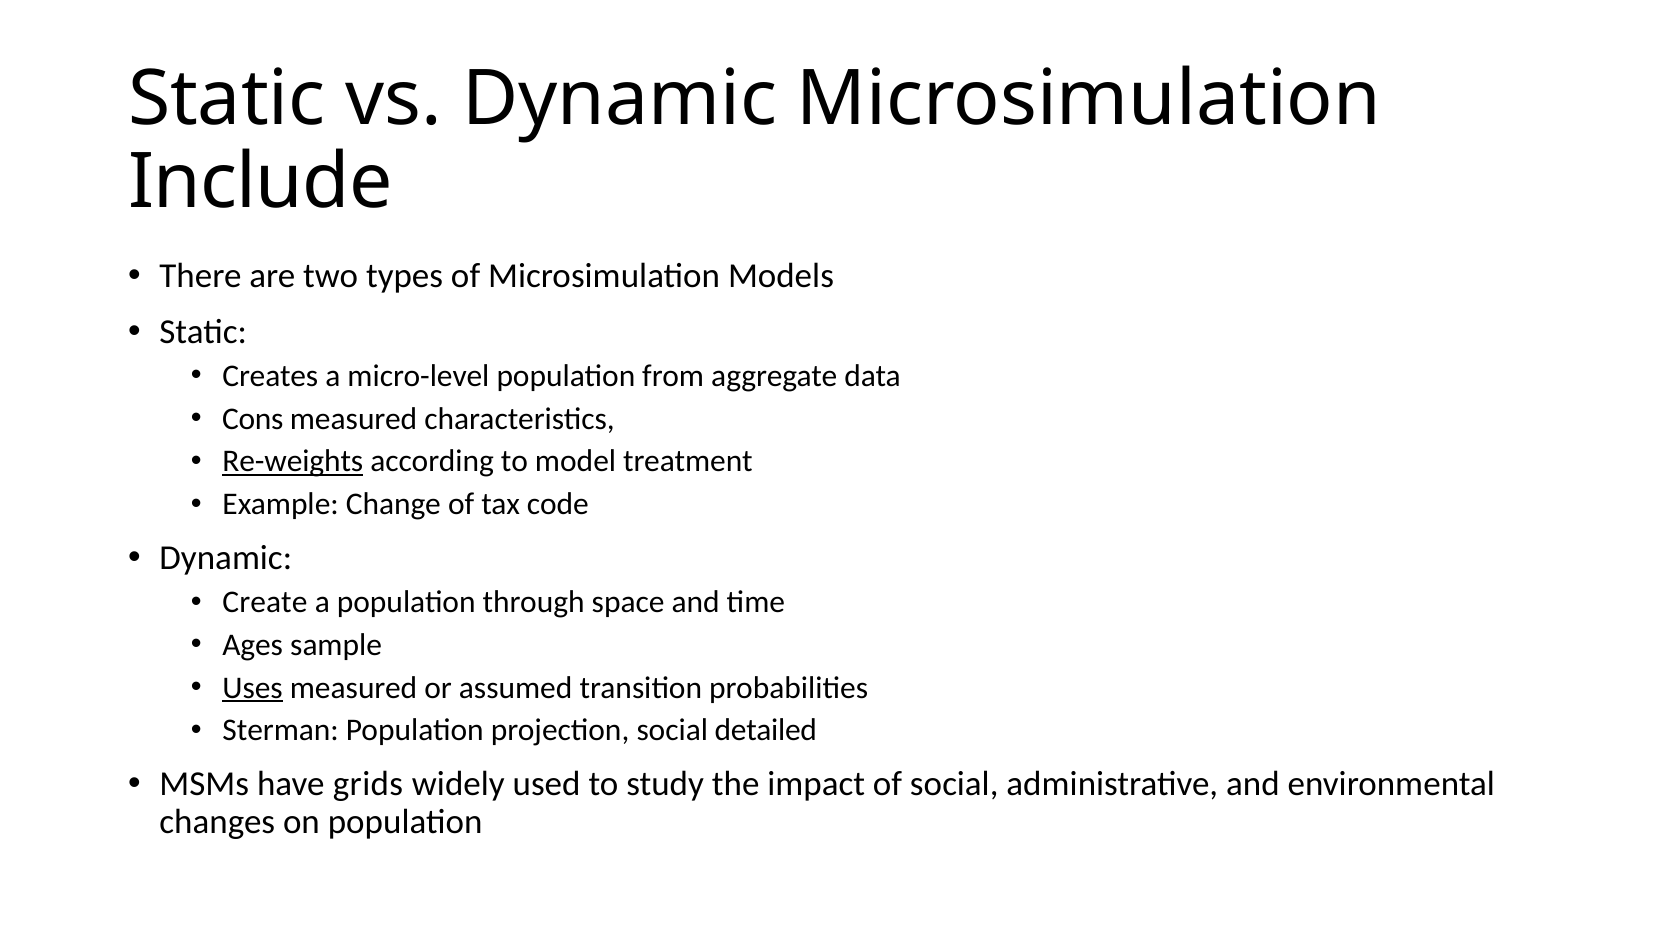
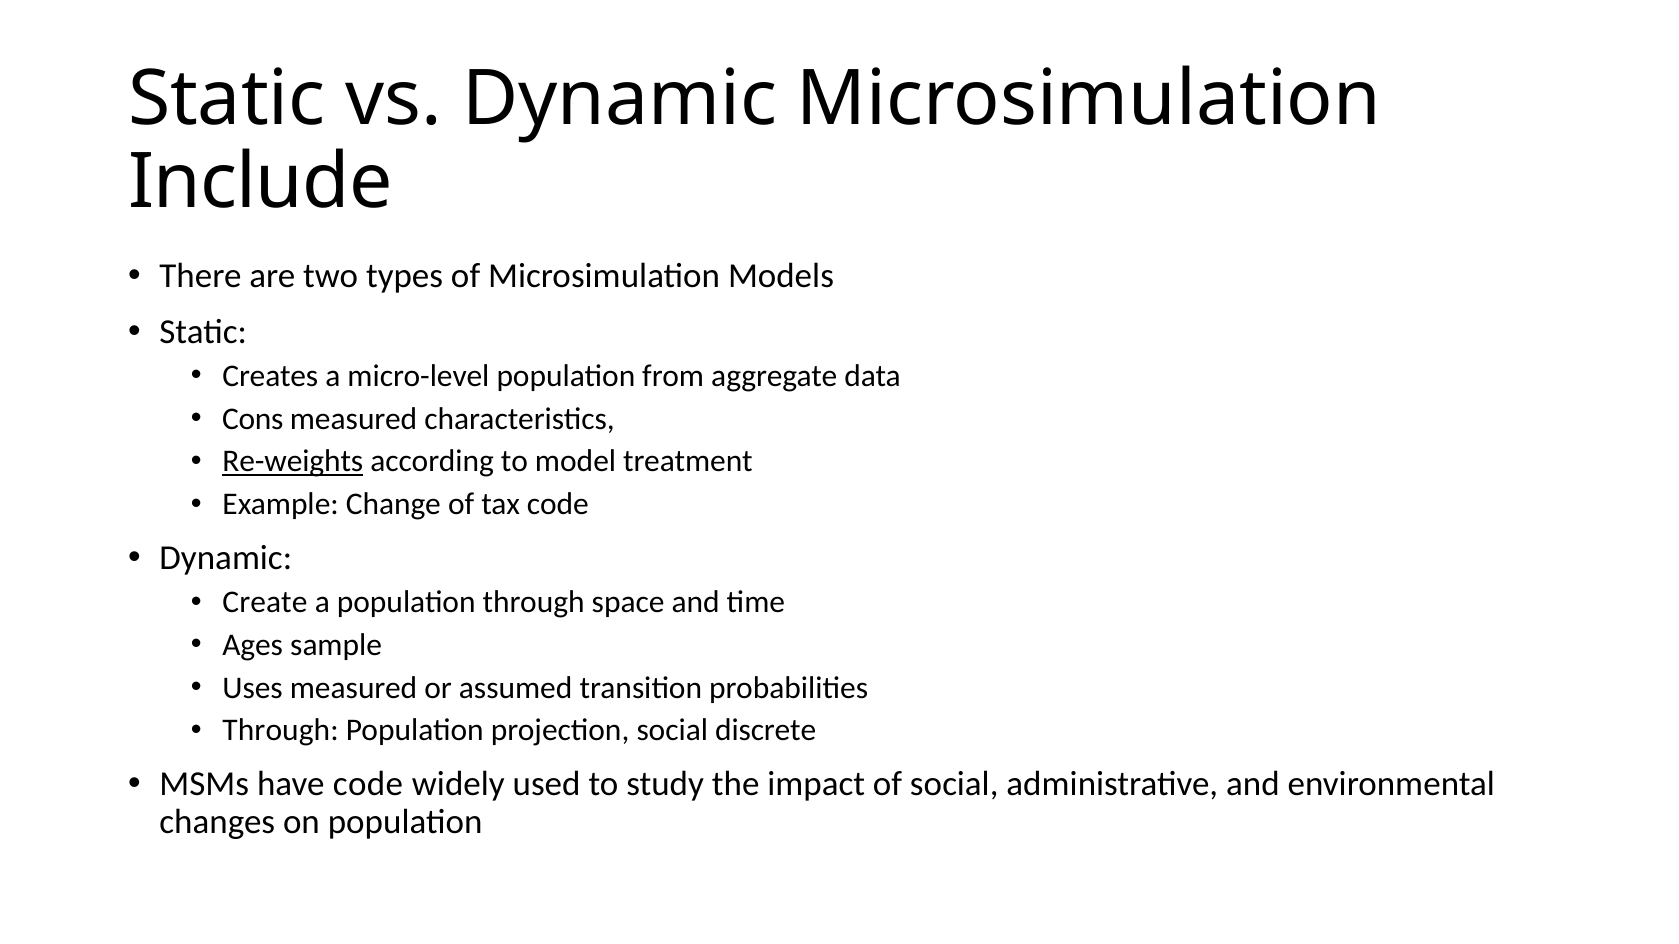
Uses underline: present -> none (253, 688)
Sterman: Sterman -> Through (281, 731)
detailed: detailed -> discrete (766, 731)
have grids: grids -> code (368, 784)
